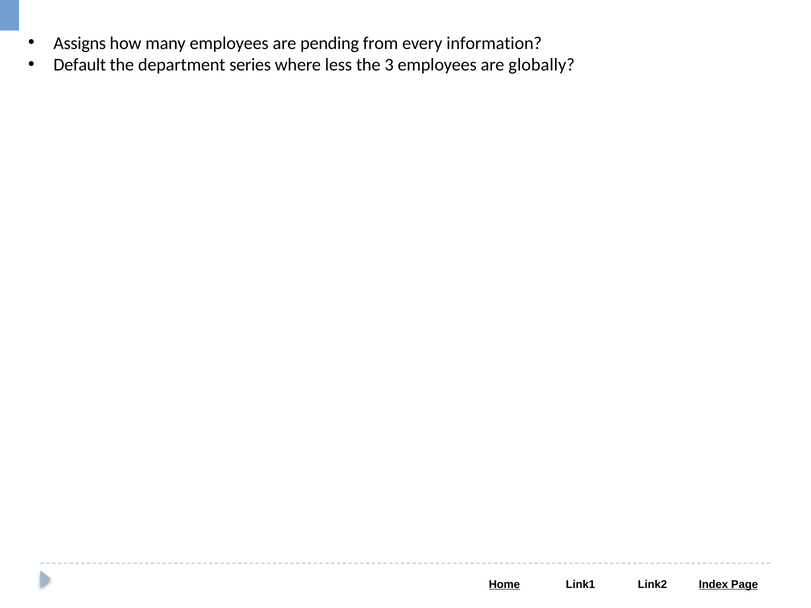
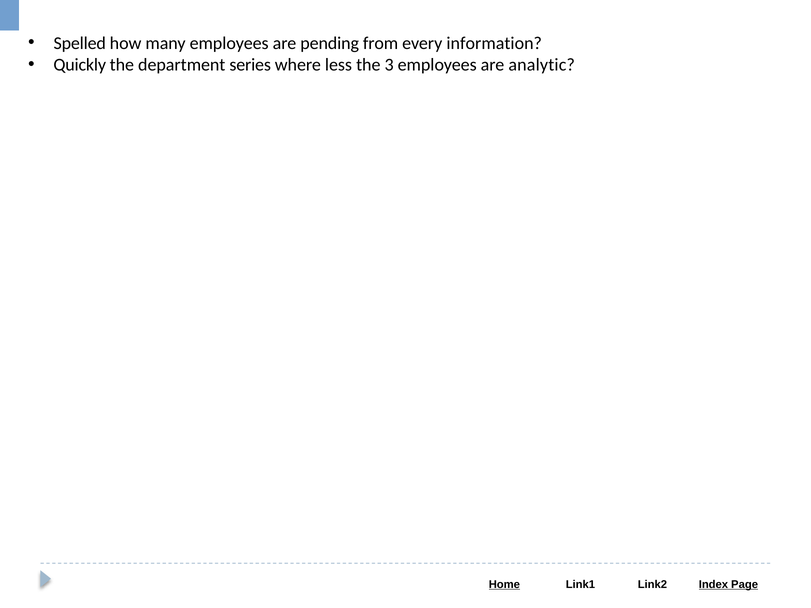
Assigns: Assigns -> Spelled (80, 43)
Default: Default -> Quickly (80, 65)
globally: globally -> analytic (542, 65)
